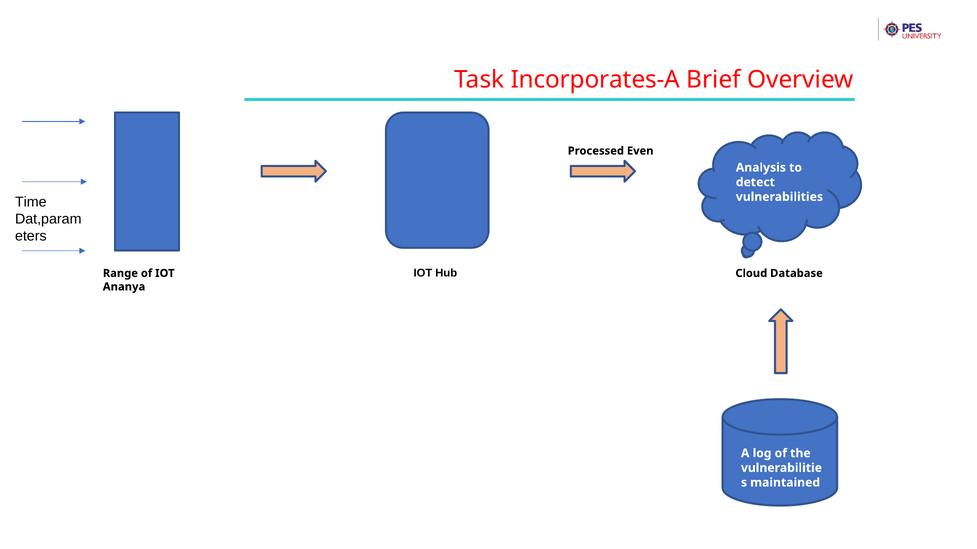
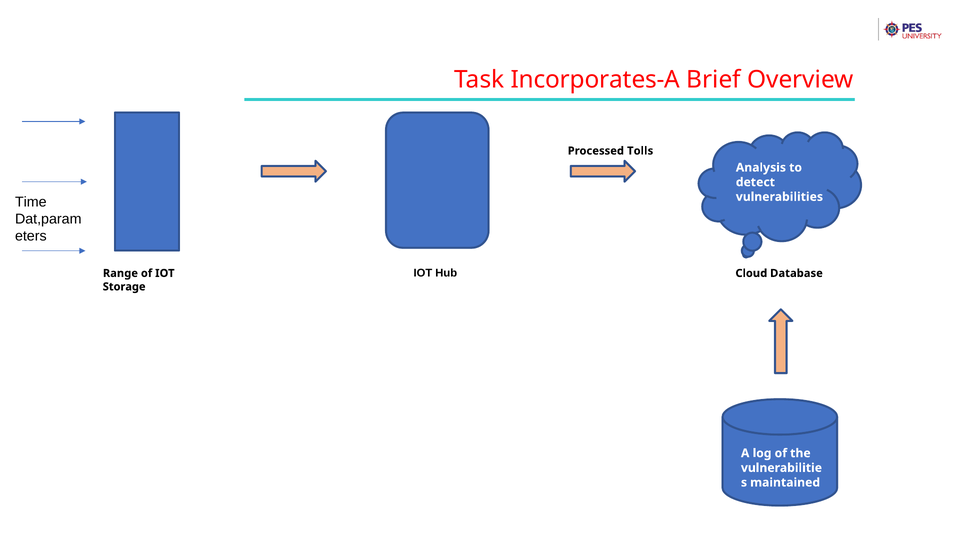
Even: Even -> Tolls (640, 151)
Ananya: Ananya -> Storage (124, 287)
